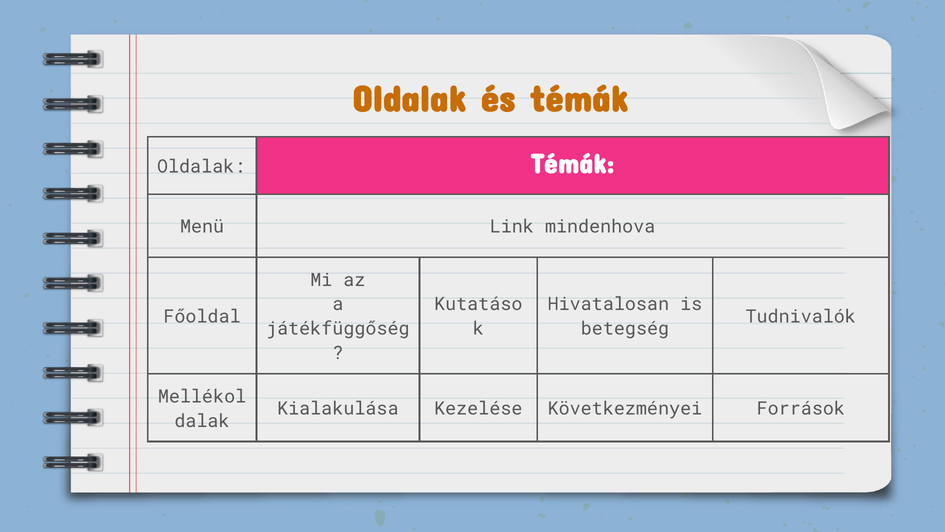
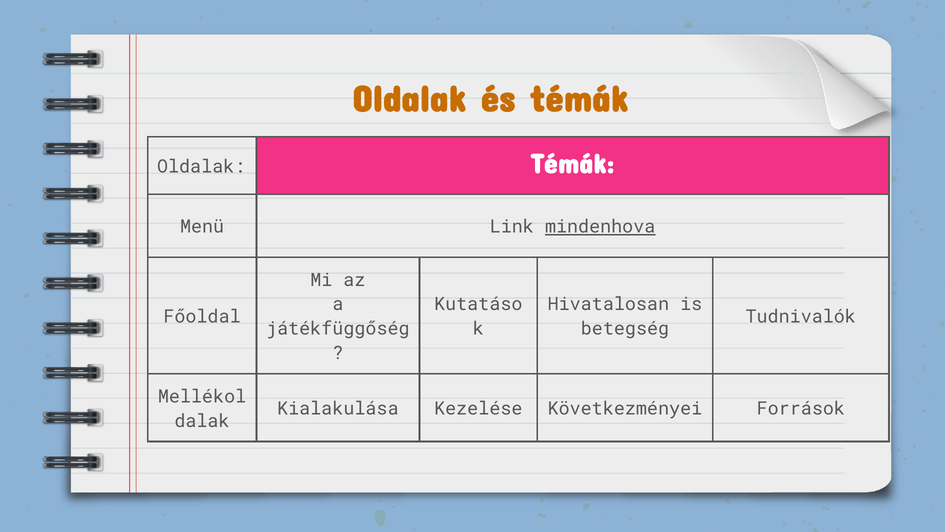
mindenhova underline: none -> present (600, 227)
